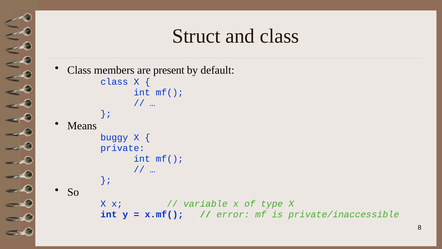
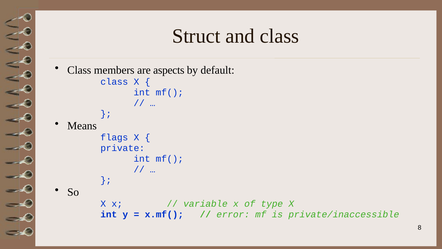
present: present -> aspects (169, 70)
buggy: buggy -> flags (114, 137)
